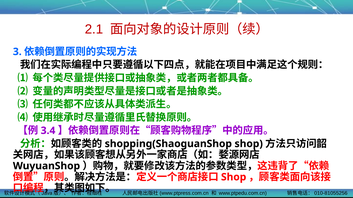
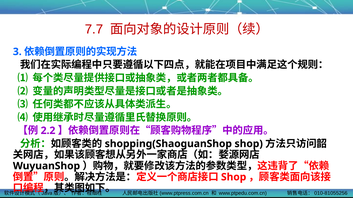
2.1: 2.1 -> 7.7 (94, 29)
3.4: 3.4 -> 2.2 (48, 131)
